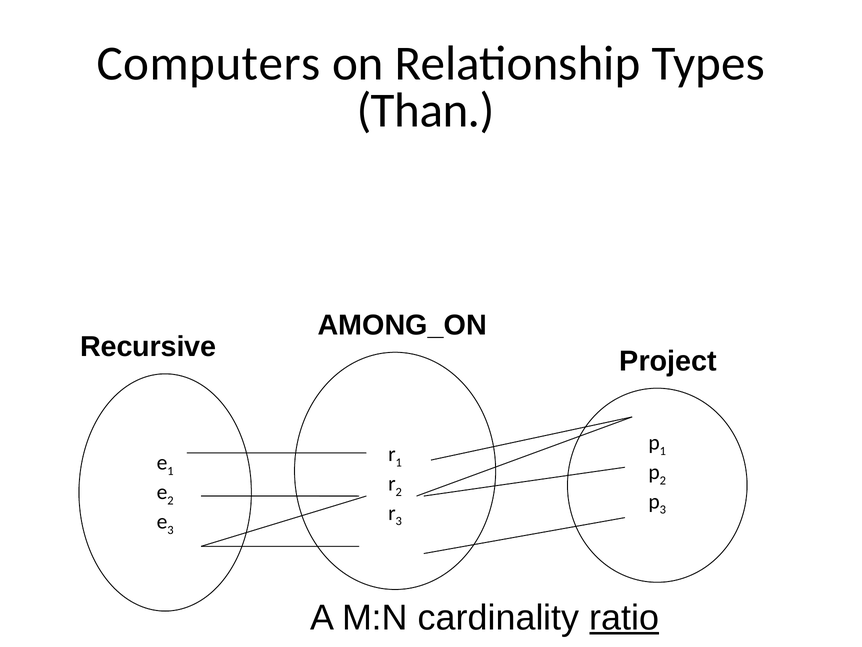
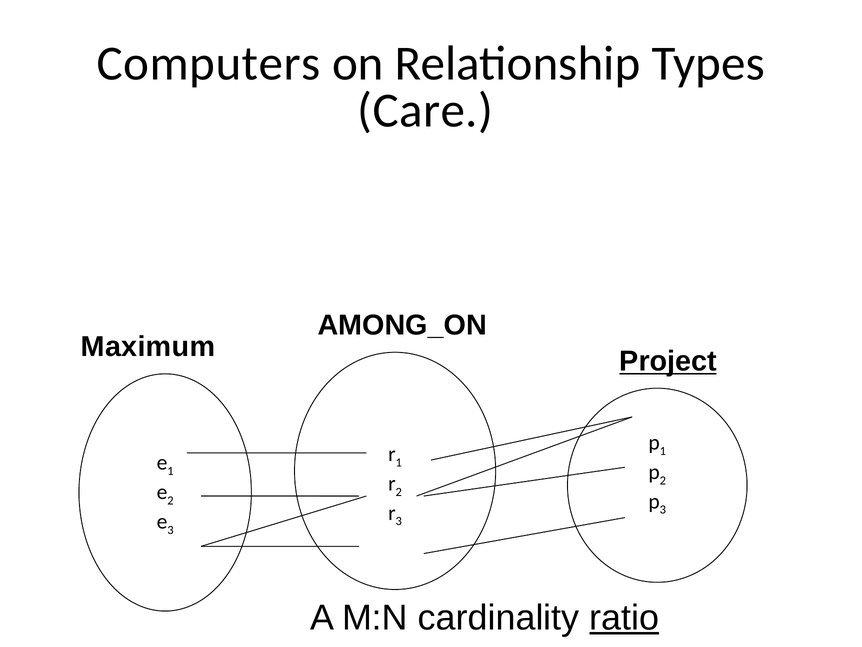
Than: Than -> Care (425, 111)
Recursive: Recursive -> Maximum (148, 347)
Project underline: none -> present (668, 361)
